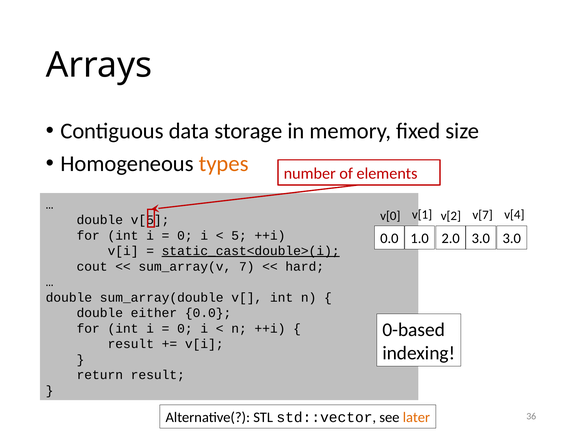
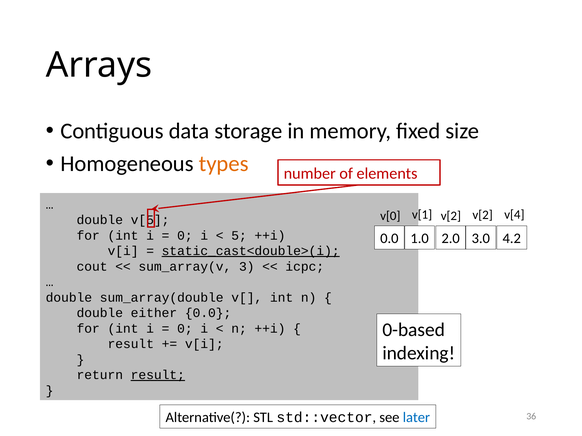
v[2 v[7: v[7 -> v[2 (483, 215)
3.0 3.0: 3.0 -> 4.2 (512, 239)
7: 7 -> 3 (247, 267)
hard: hard -> icpc (305, 267)
result underline: none -> present (158, 375)
later colour: orange -> blue (416, 418)
